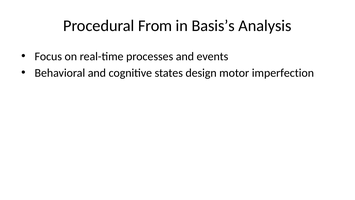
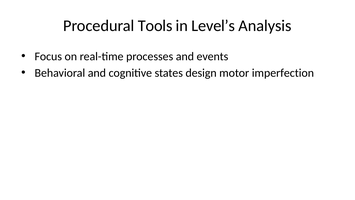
From: From -> Tools (155, 26)
Basis’s: Basis’s -> Level’s (213, 26)
